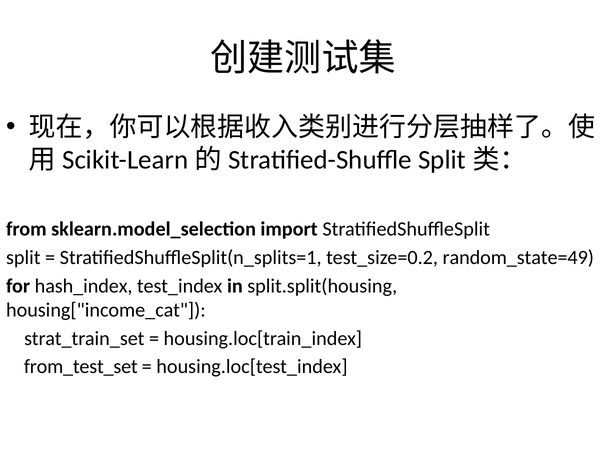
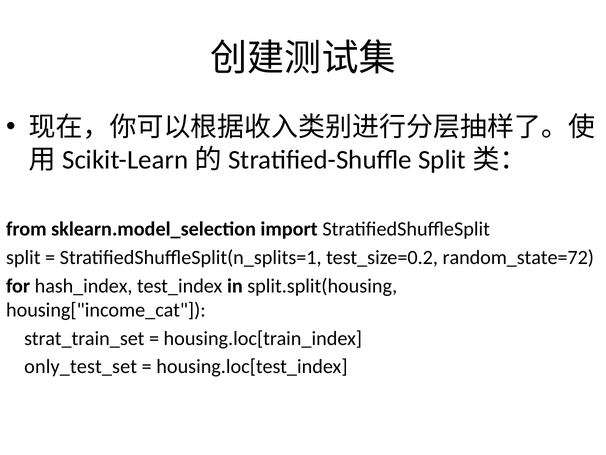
random_state=49: random_state=49 -> random_state=72 (518, 257)
from_test_set: from_test_set -> only_test_set (81, 366)
